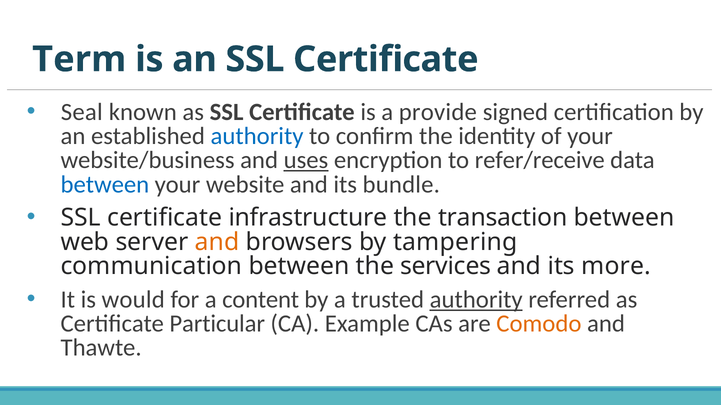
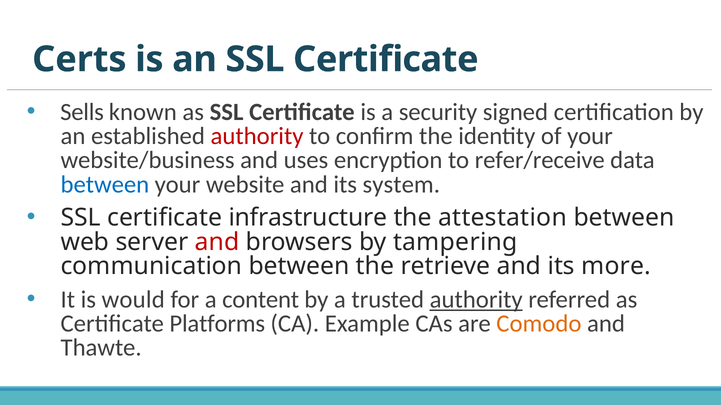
Term: Term -> Certs (79, 59)
Seal: Seal -> Sells (82, 112)
provide: provide -> security (438, 112)
authority colour: blue -> red (257, 136)
uses underline: present -> none (306, 160)
bundle: bundle -> system (401, 185)
transaction: transaction -> attestation (503, 218)
and colour: orange -> red (217, 242)
services: services -> retrieve (445, 266)
Particular: Particular -> Platforms (217, 324)
